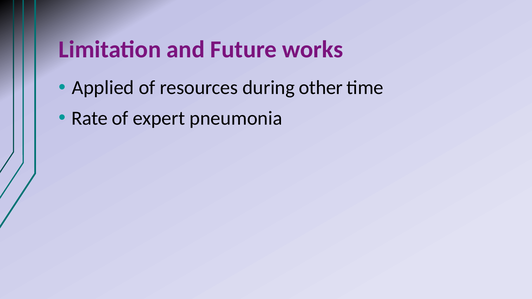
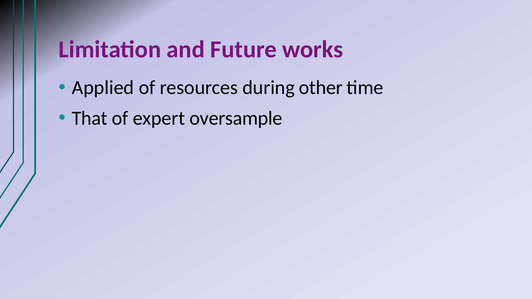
Rate: Rate -> That (90, 118)
pneumonia: pneumonia -> oversample (236, 118)
